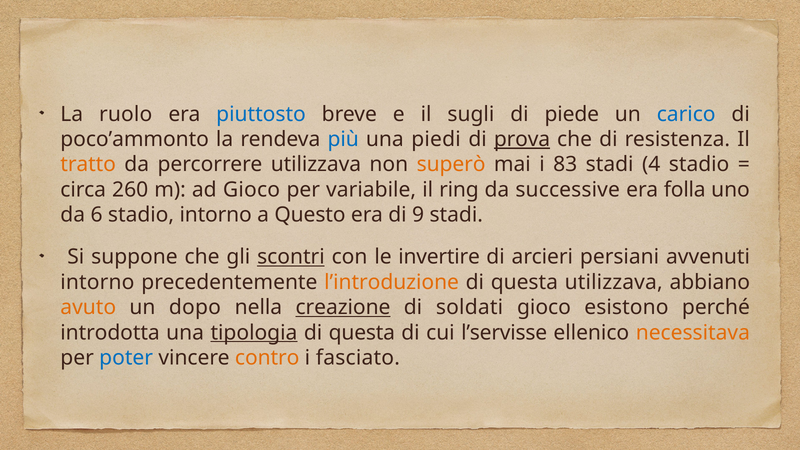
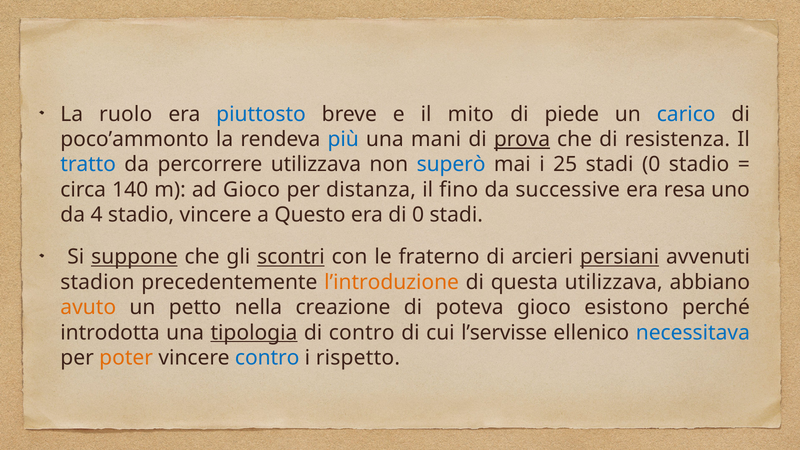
sugli: sugli -> mito (471, 114)
piedi: piedi -> mani (436, 139)
tratto colour: orange -> blue (88, 165)
superò colour: orange -> blue (451, 165)
83: 83 -> 25 (565, 165)
stadi 4: 4 -> 0 (651, 165)
260: 260 -> 140 (130, 190)
variabile: variabile -> distanza (371, 190)
ring: ring -> fino (459, 190)
folla: folla -> resa (685, 190)
6: 6 -> 4 (97, 215)
stadio intorno: intorno -> vincere (216, 215)
di 9: 9 -> 0 (418, 215)
suppone underline: none -> present (134, 257)
invertire: invertire -> fraterno (439, 257)
persiani underline: none -> present (620, 257)
intorno: intorno -> stadion (97, 282)
dopo: dopo -> petto (195, 307)
creazione underline: present -> none (343, 307)
soldati: soldati -> poteva (470, 307)
questa: questa -> contro (362, 333)
necessitava colour: orange -> blue (693, 333)
poter colour: blue -> orange (126, 358)
contro colour: orange -> blue (267, 358)
fasciato: fasciato -> rispetto (358, 358)
